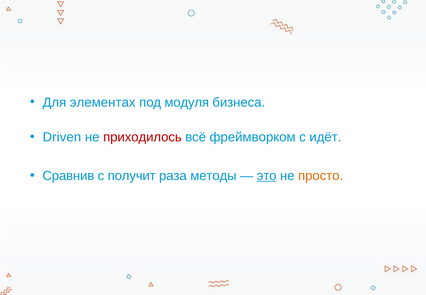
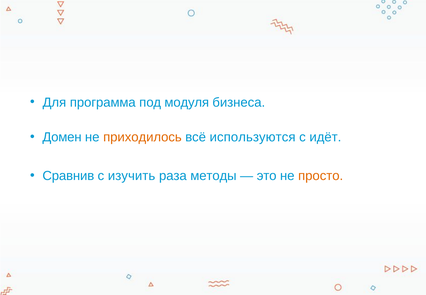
элементах: элементах -> программа (103, 102)
Driven: Driven -> Домен (62, 137)
приходилось colour: red -> orange (142, 137)
фреймворком: фреймворком -> используются (253, 137)
получит: получит -> изучить (132, 176)
это underline: present -> none (267, 176)
